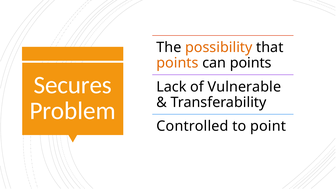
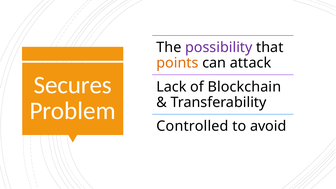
possibility colour: orange -> purple (219, 47)
can points: points -> attack (251, 63)
Vulnerable: Vulnerable -> Blockchain (244, 87)
point: point -> avoid (268, 126)
